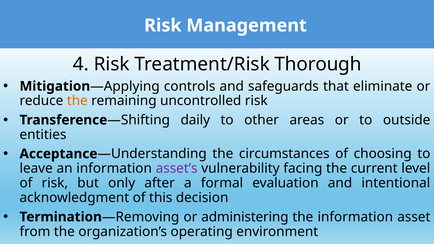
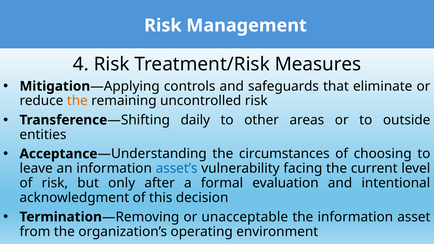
Thorough: Thorough -> Measures (318, 64)
asset’s colour: purple -> blue (177, 169)
administering: administering -> unacceptable (245, 217)
